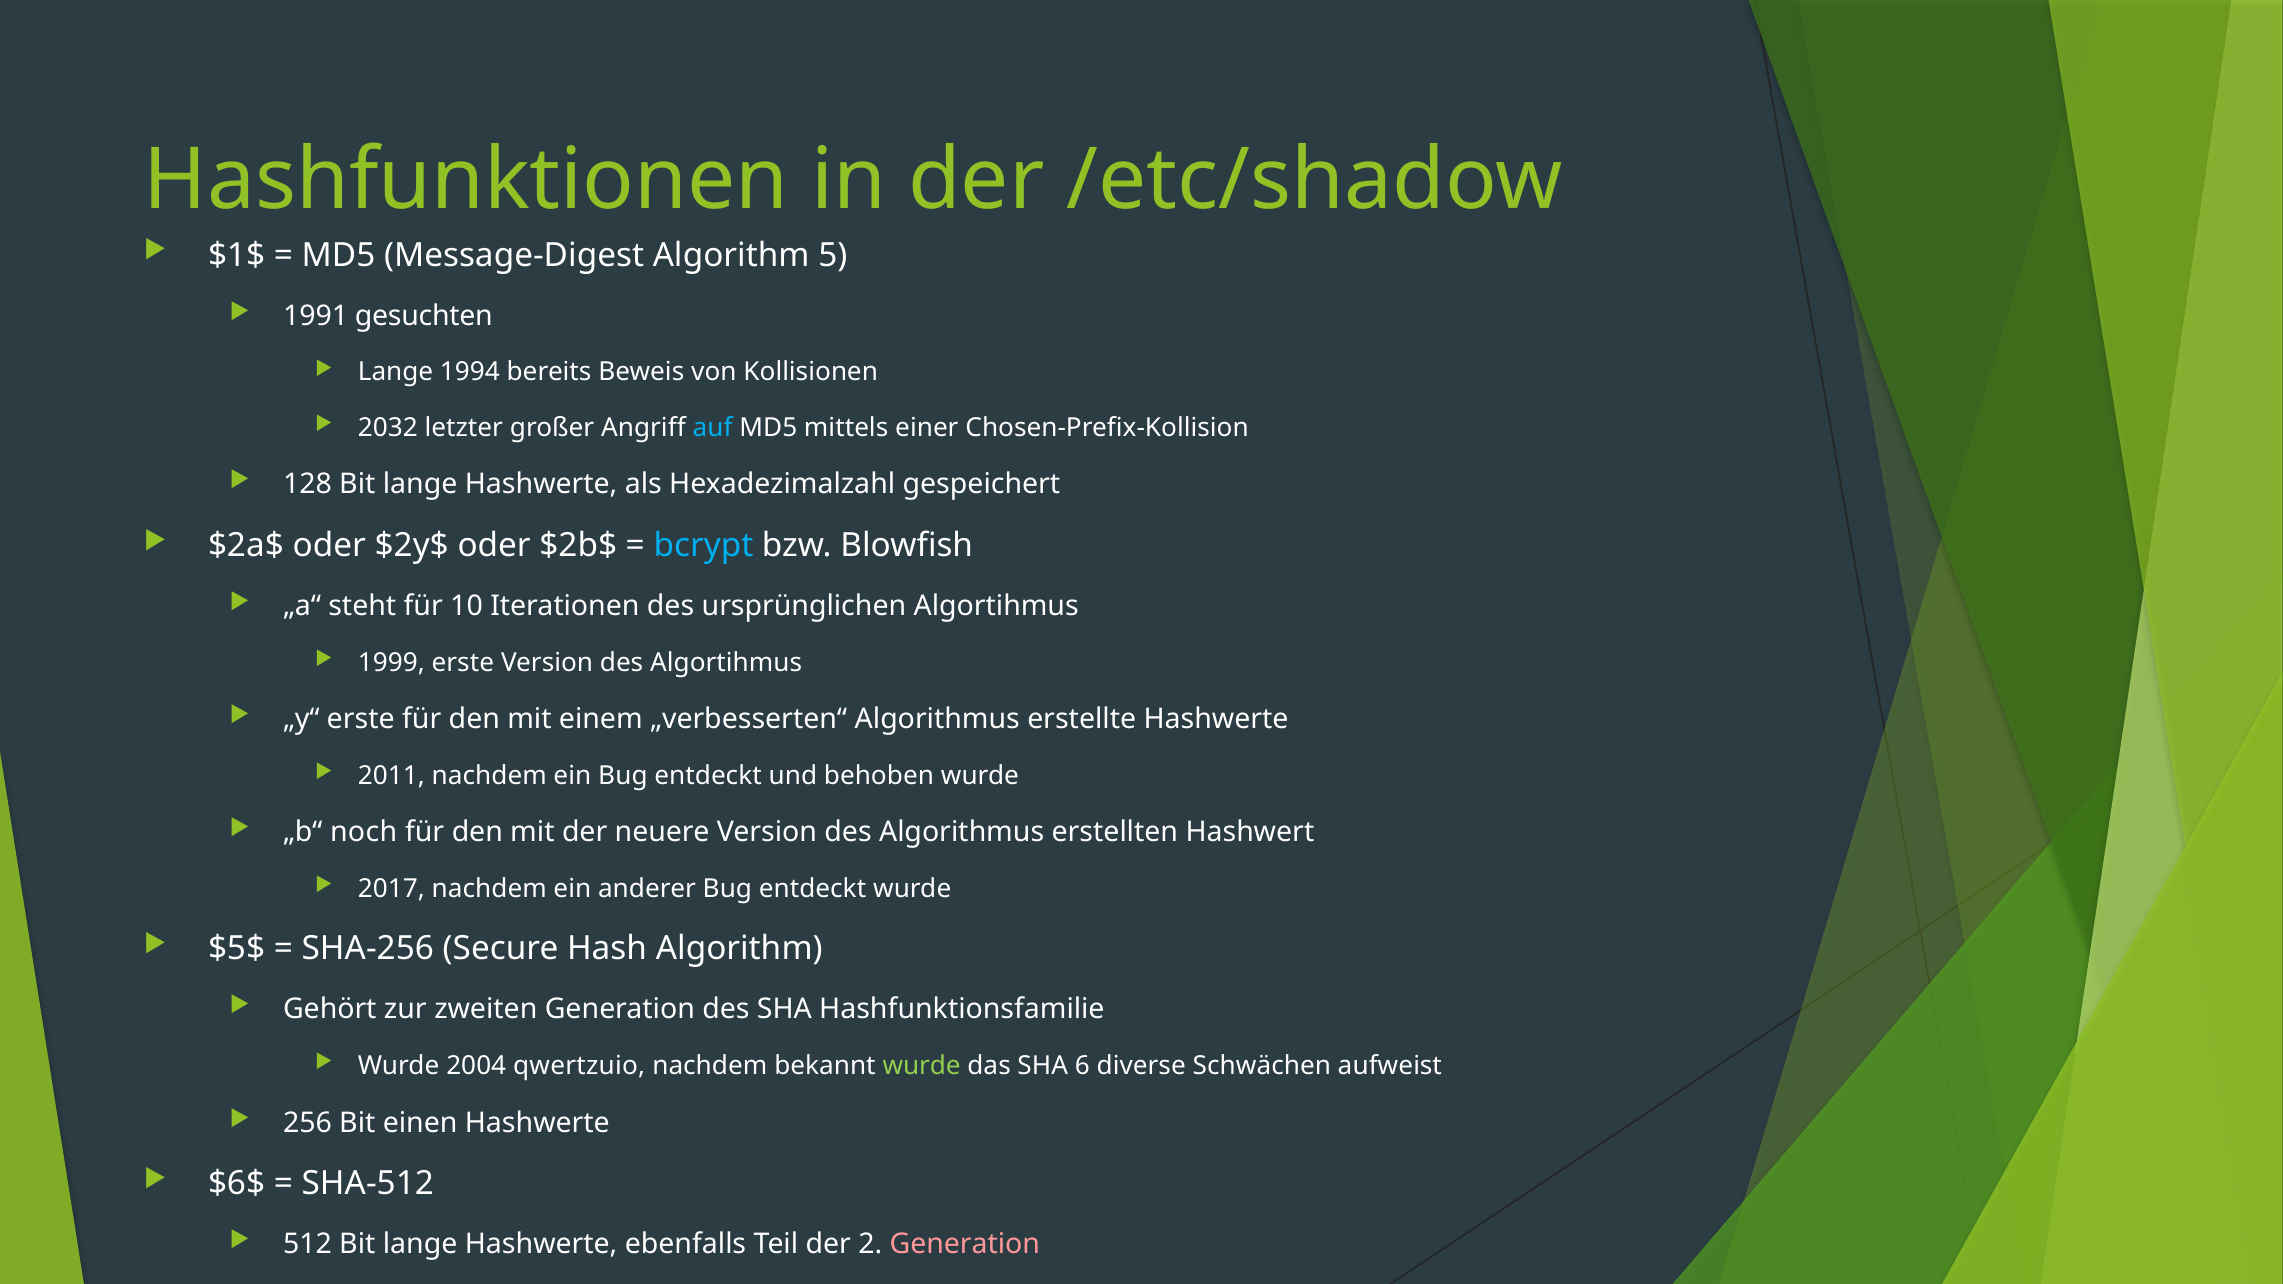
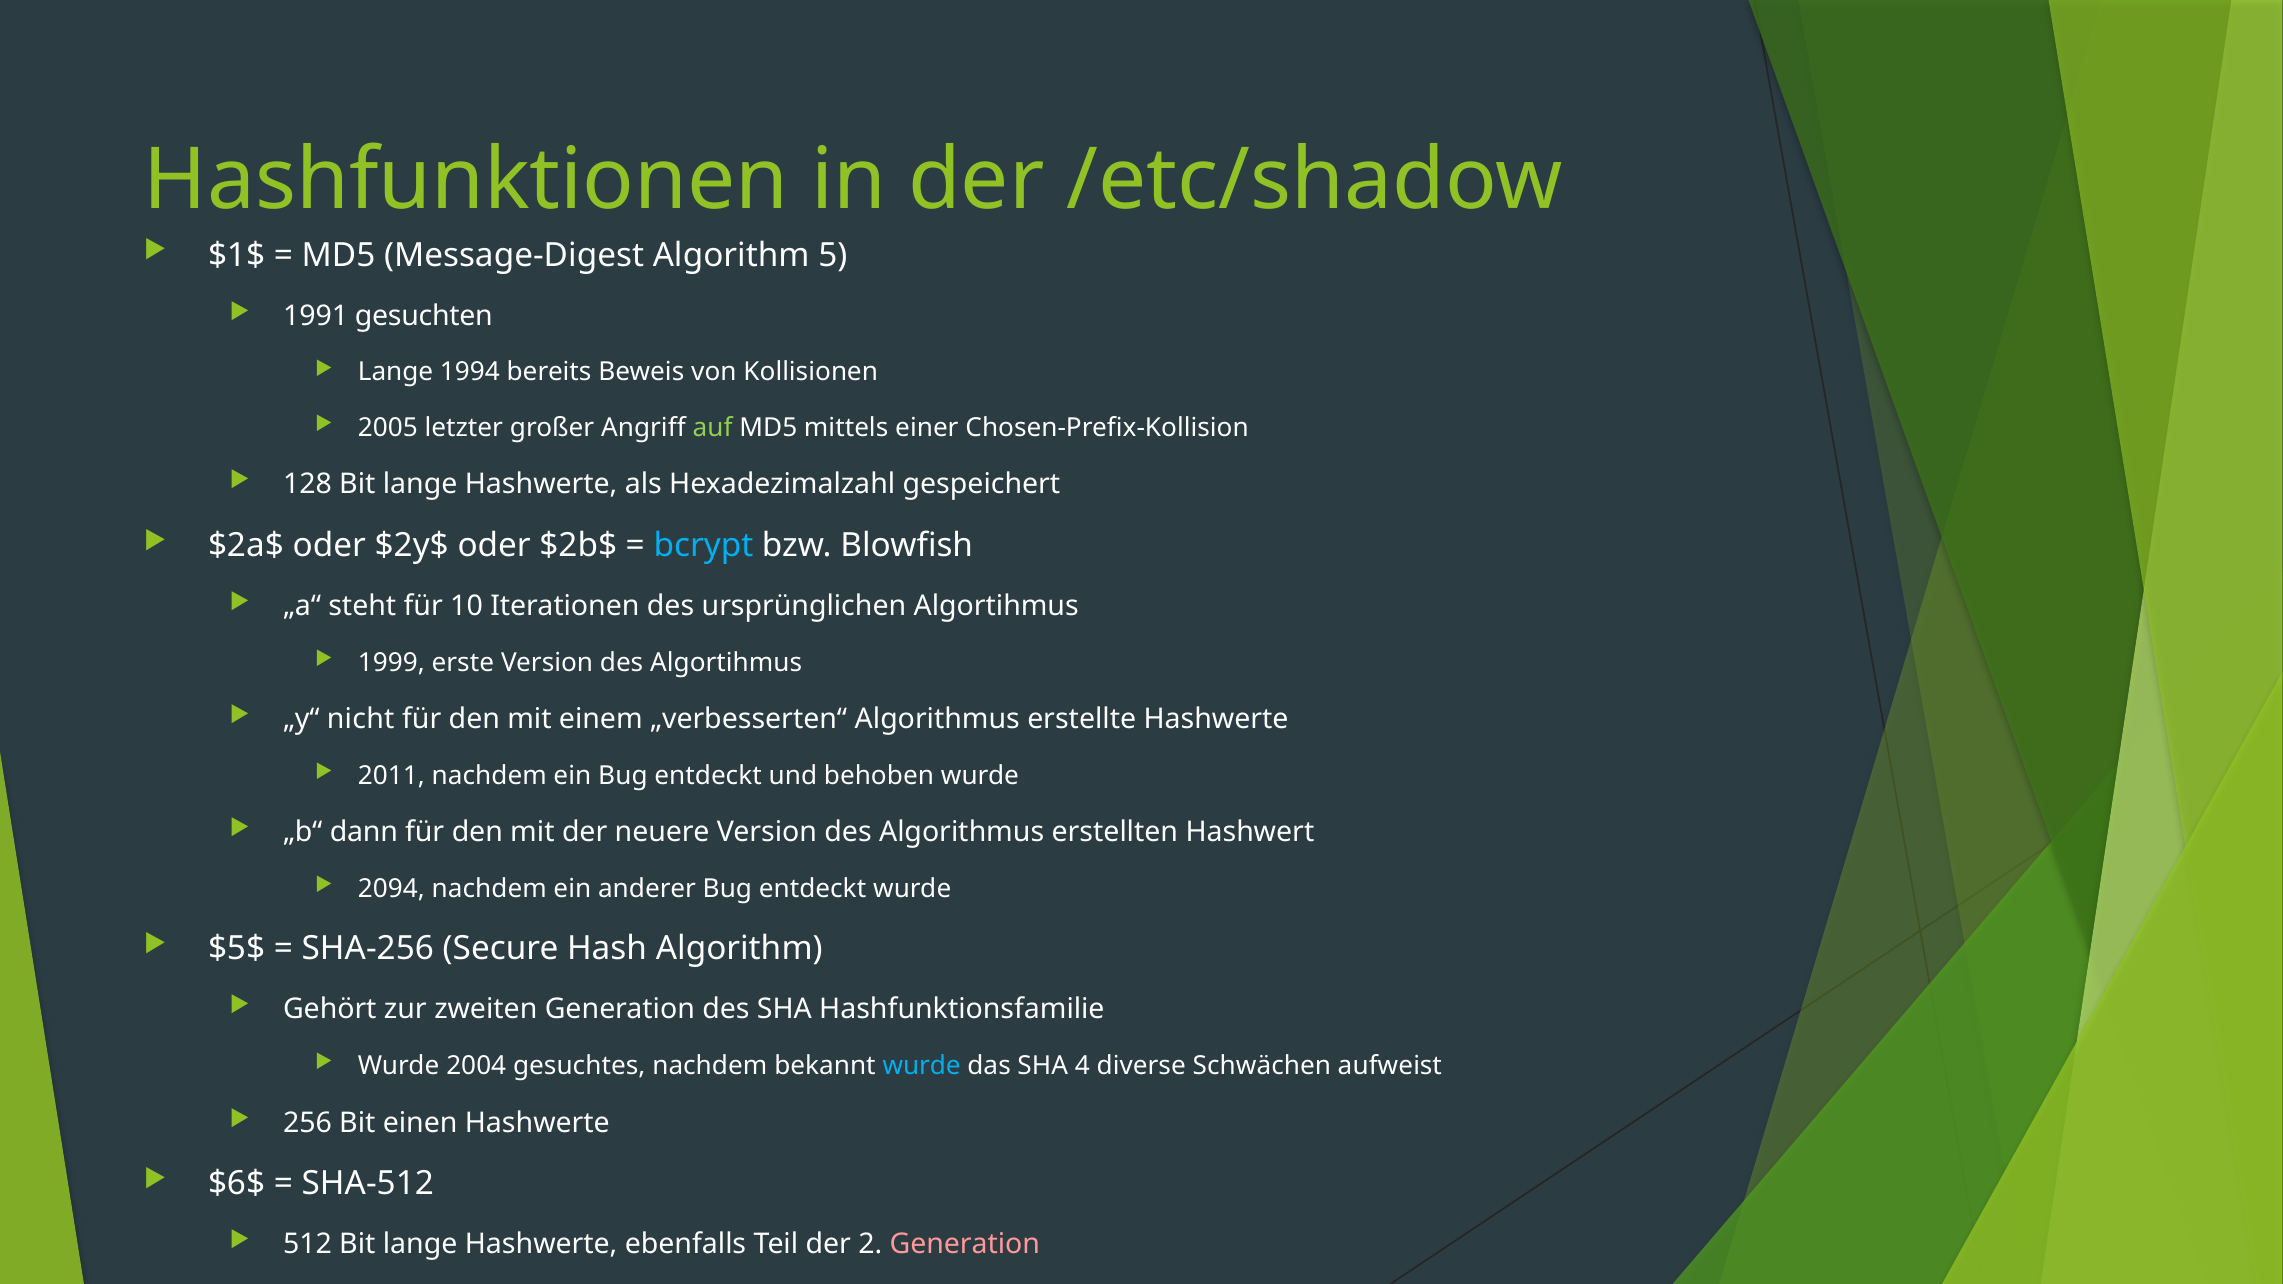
2032: 2032 -> 2005 (388, 428)
auf colour: light blue -> light green (713, 428)
„y“ erste: erste -> nicht (361, 719)
noch: noch -> dann (364, 833)
2017: 2017 -> 2094 (391, 889)
qwertzuio: qwertzuio -> gesuchtes (579, 1066)
wurde colour: light green -> light blue (922, 1066)
6: 6 -> 4 (1082, 1066)
